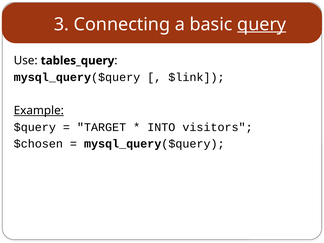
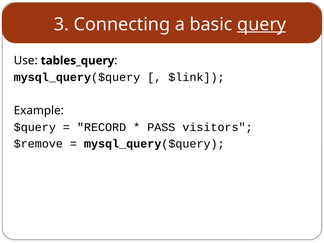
Example underline: present -> none (39, 111)
TARGET: TARGET -> RECORD (102, 127)
INTO: INTO -> PASS (161, 127)
$chosen: $chosen -> $remove (38, 144)
